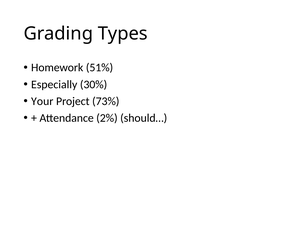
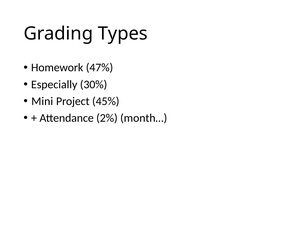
51%: 51% -> 47% (100, 68)
Your: Your -> Mini (42, 101)
73%: 73% -> 45% (106, 101)
should…: should… -> month… (144, 118)
